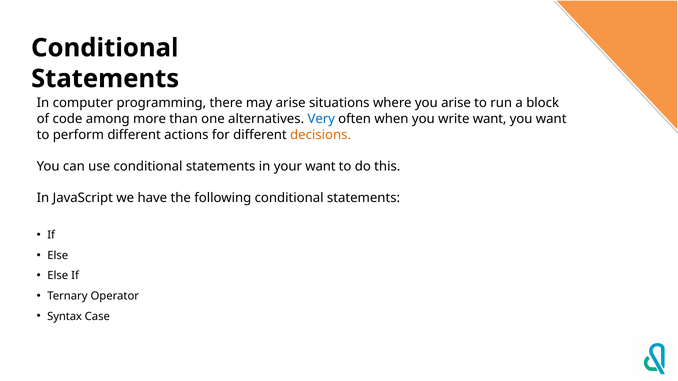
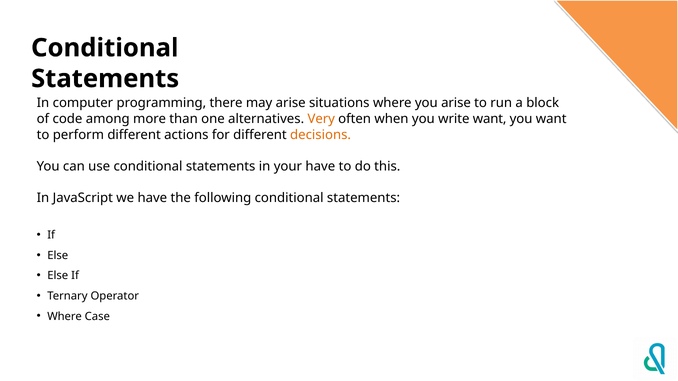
Very colour: blue -> orange (321, 119)
your want: want -> have (320, 166)
Syntax: Syntax -> Where (65, 317)
